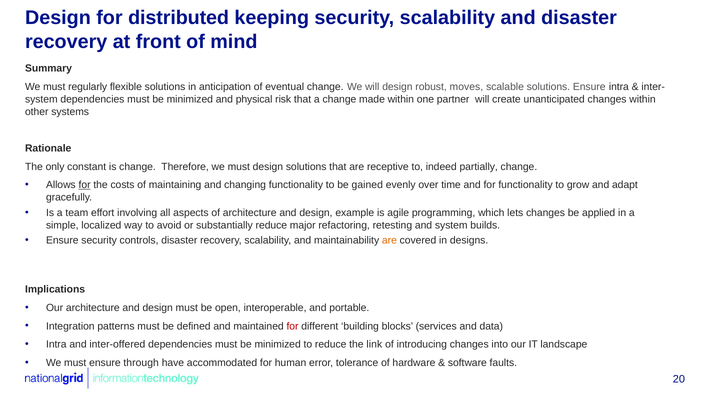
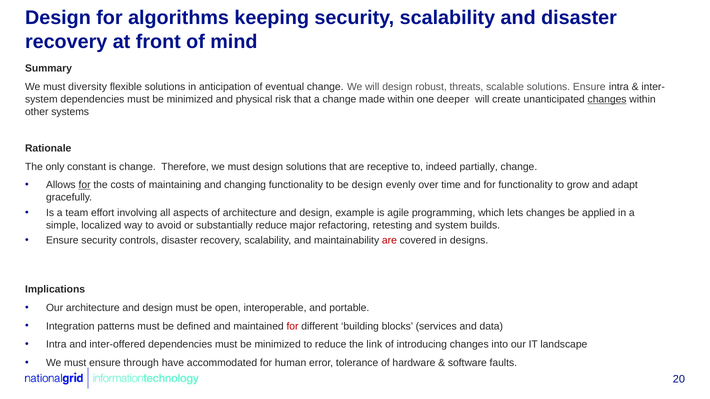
distributed: distributed -> algorithms (179, 18)
regularly: regularly -> diversity (88, 87)
moves: moves -> threats (466, 87)
partner: partner -> deeper (453, 99)
changes underline: none -> present (607, 99)
be gained: gained -> design (367, 185)
are colour: orange -> red (389, 241)
